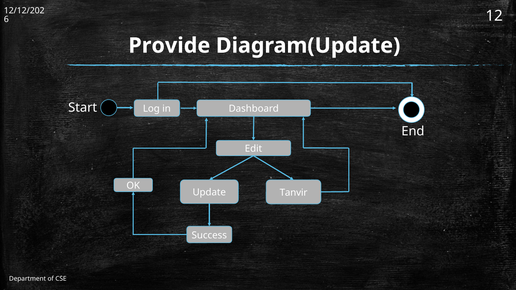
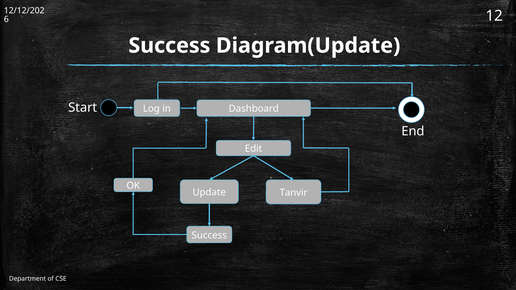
Provide: Provide -> Success (169, 46)
